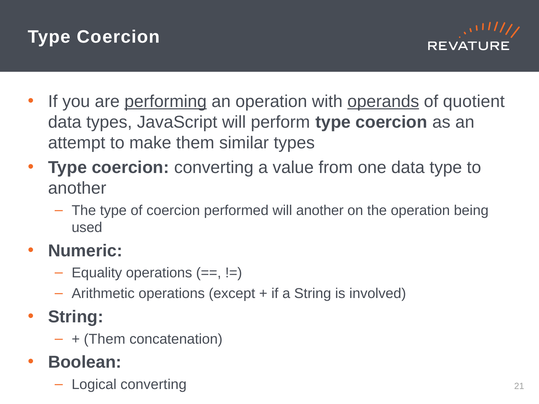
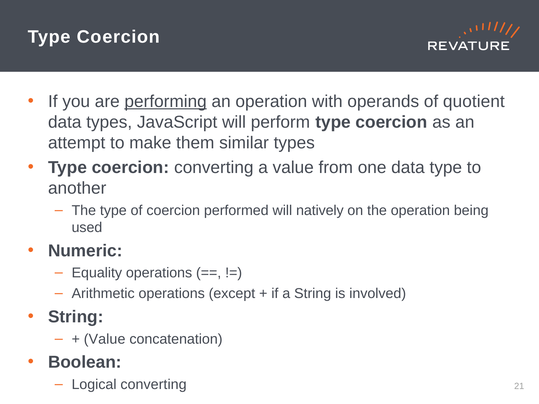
operands underline: present -> none (383, 102)
will another: another -> natively (320, 211)
Them: Them -> Value (105, 339)
